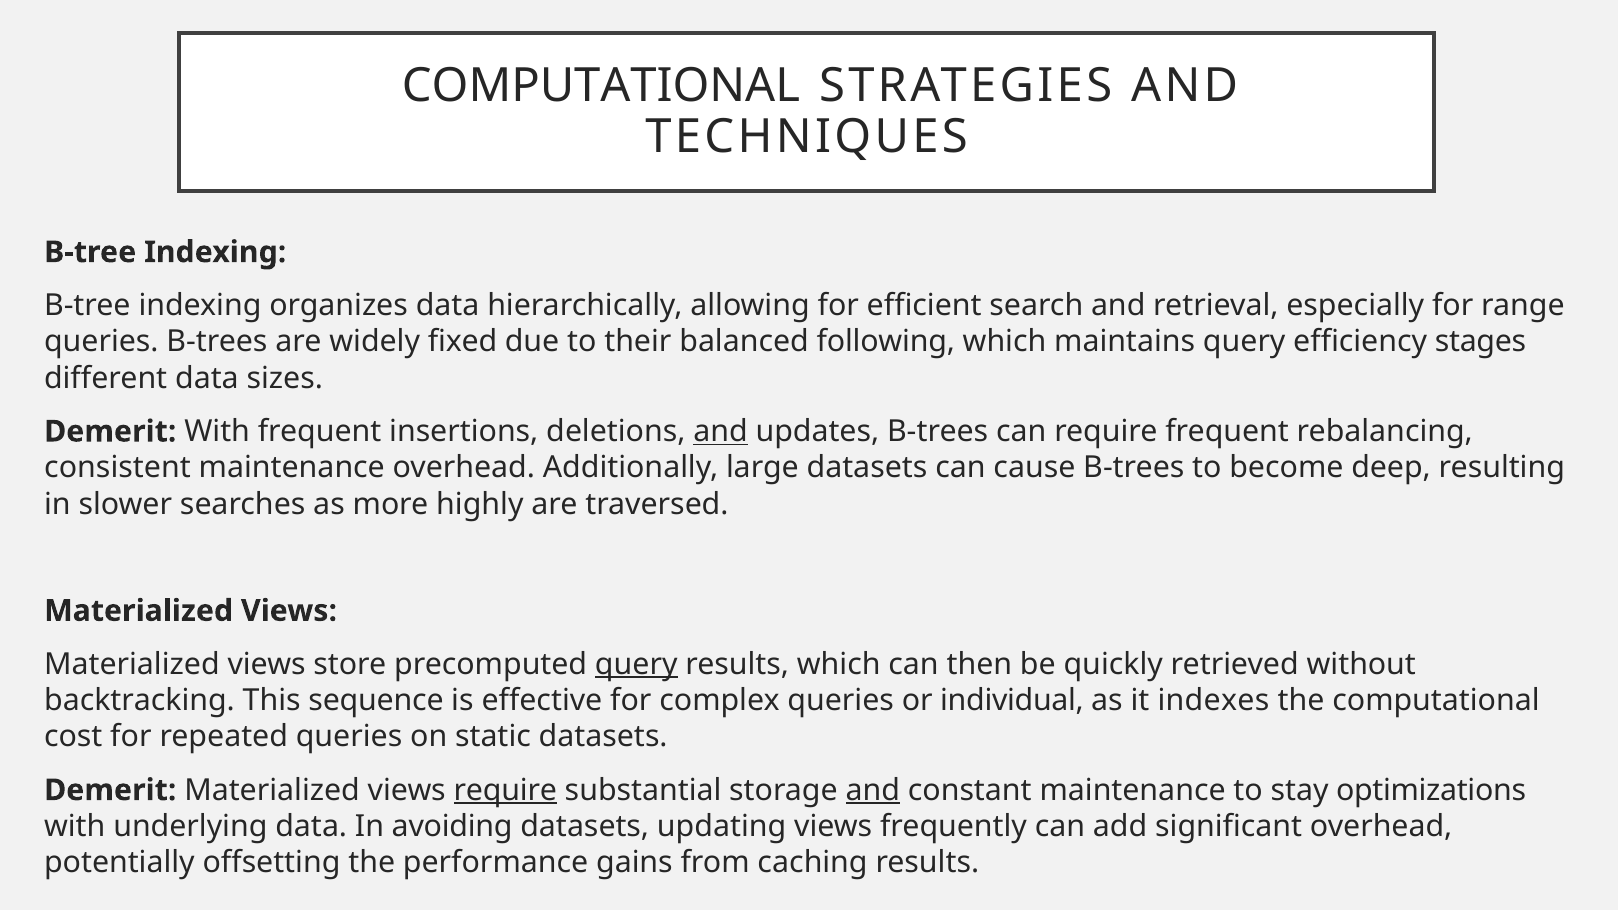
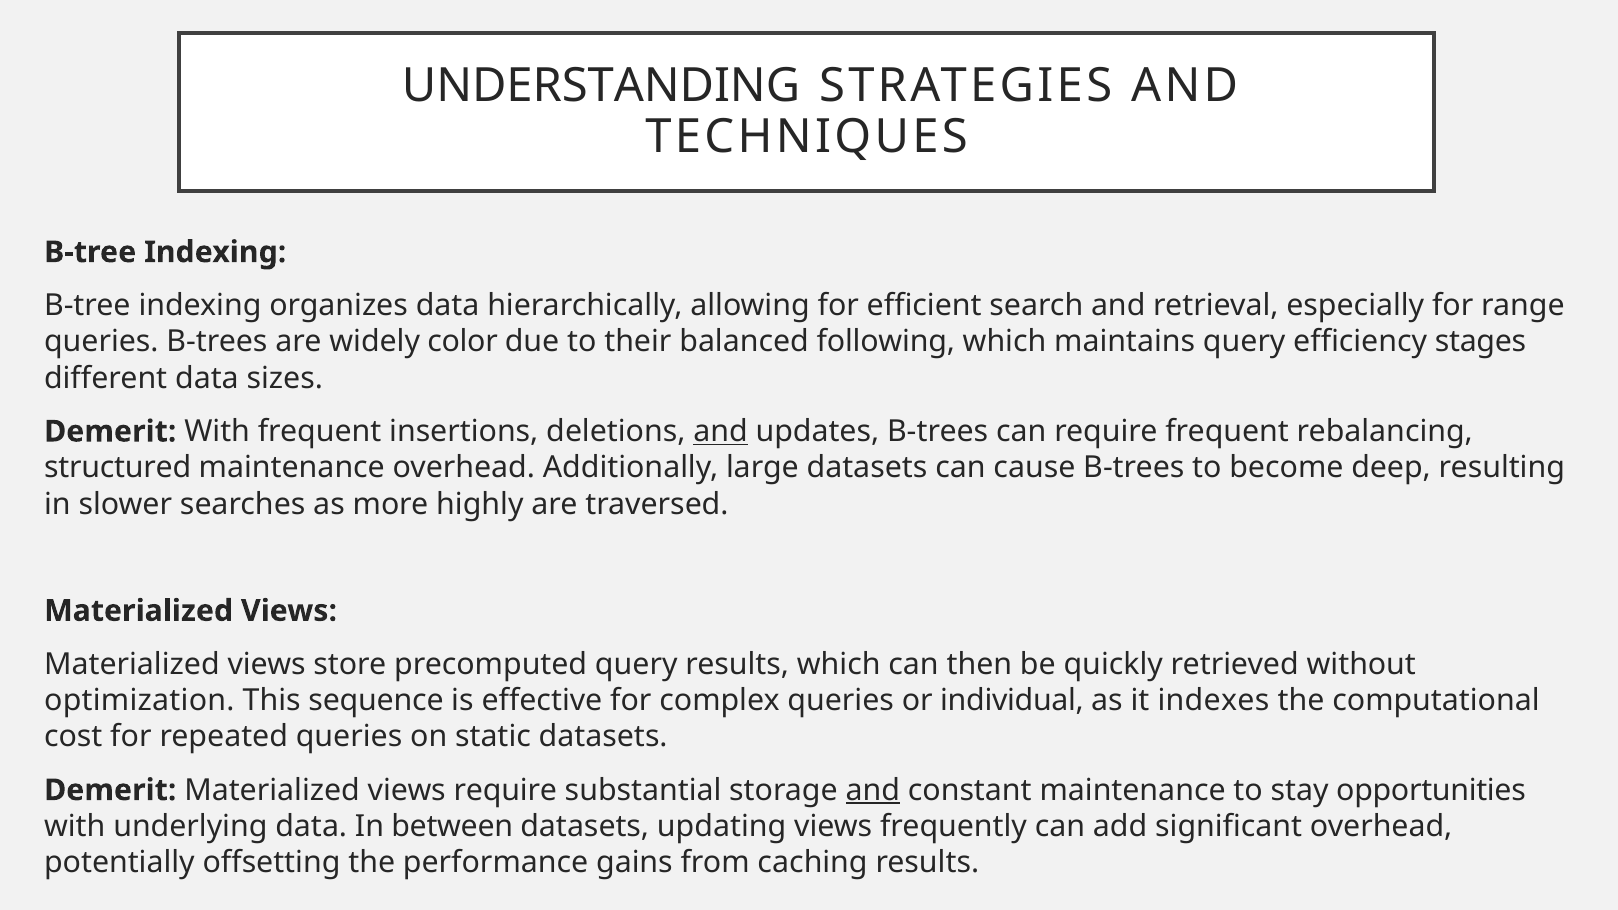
COMPUTATIONAL: COMPUTATIONAL -> UNDERSTANDING (601, 86)
fixed: fixed -> color (463, 342)
consistent: consistent -> structured (118, 468)
query underline: present -> none (636, 664)
backtracking: backtracking -> optimization (139, 701)
require underline: present -> none (505, 790)
optimizations: optimizations -> opportunities (1431, 790)
avoiding: avoiding -> between (452, 827)
